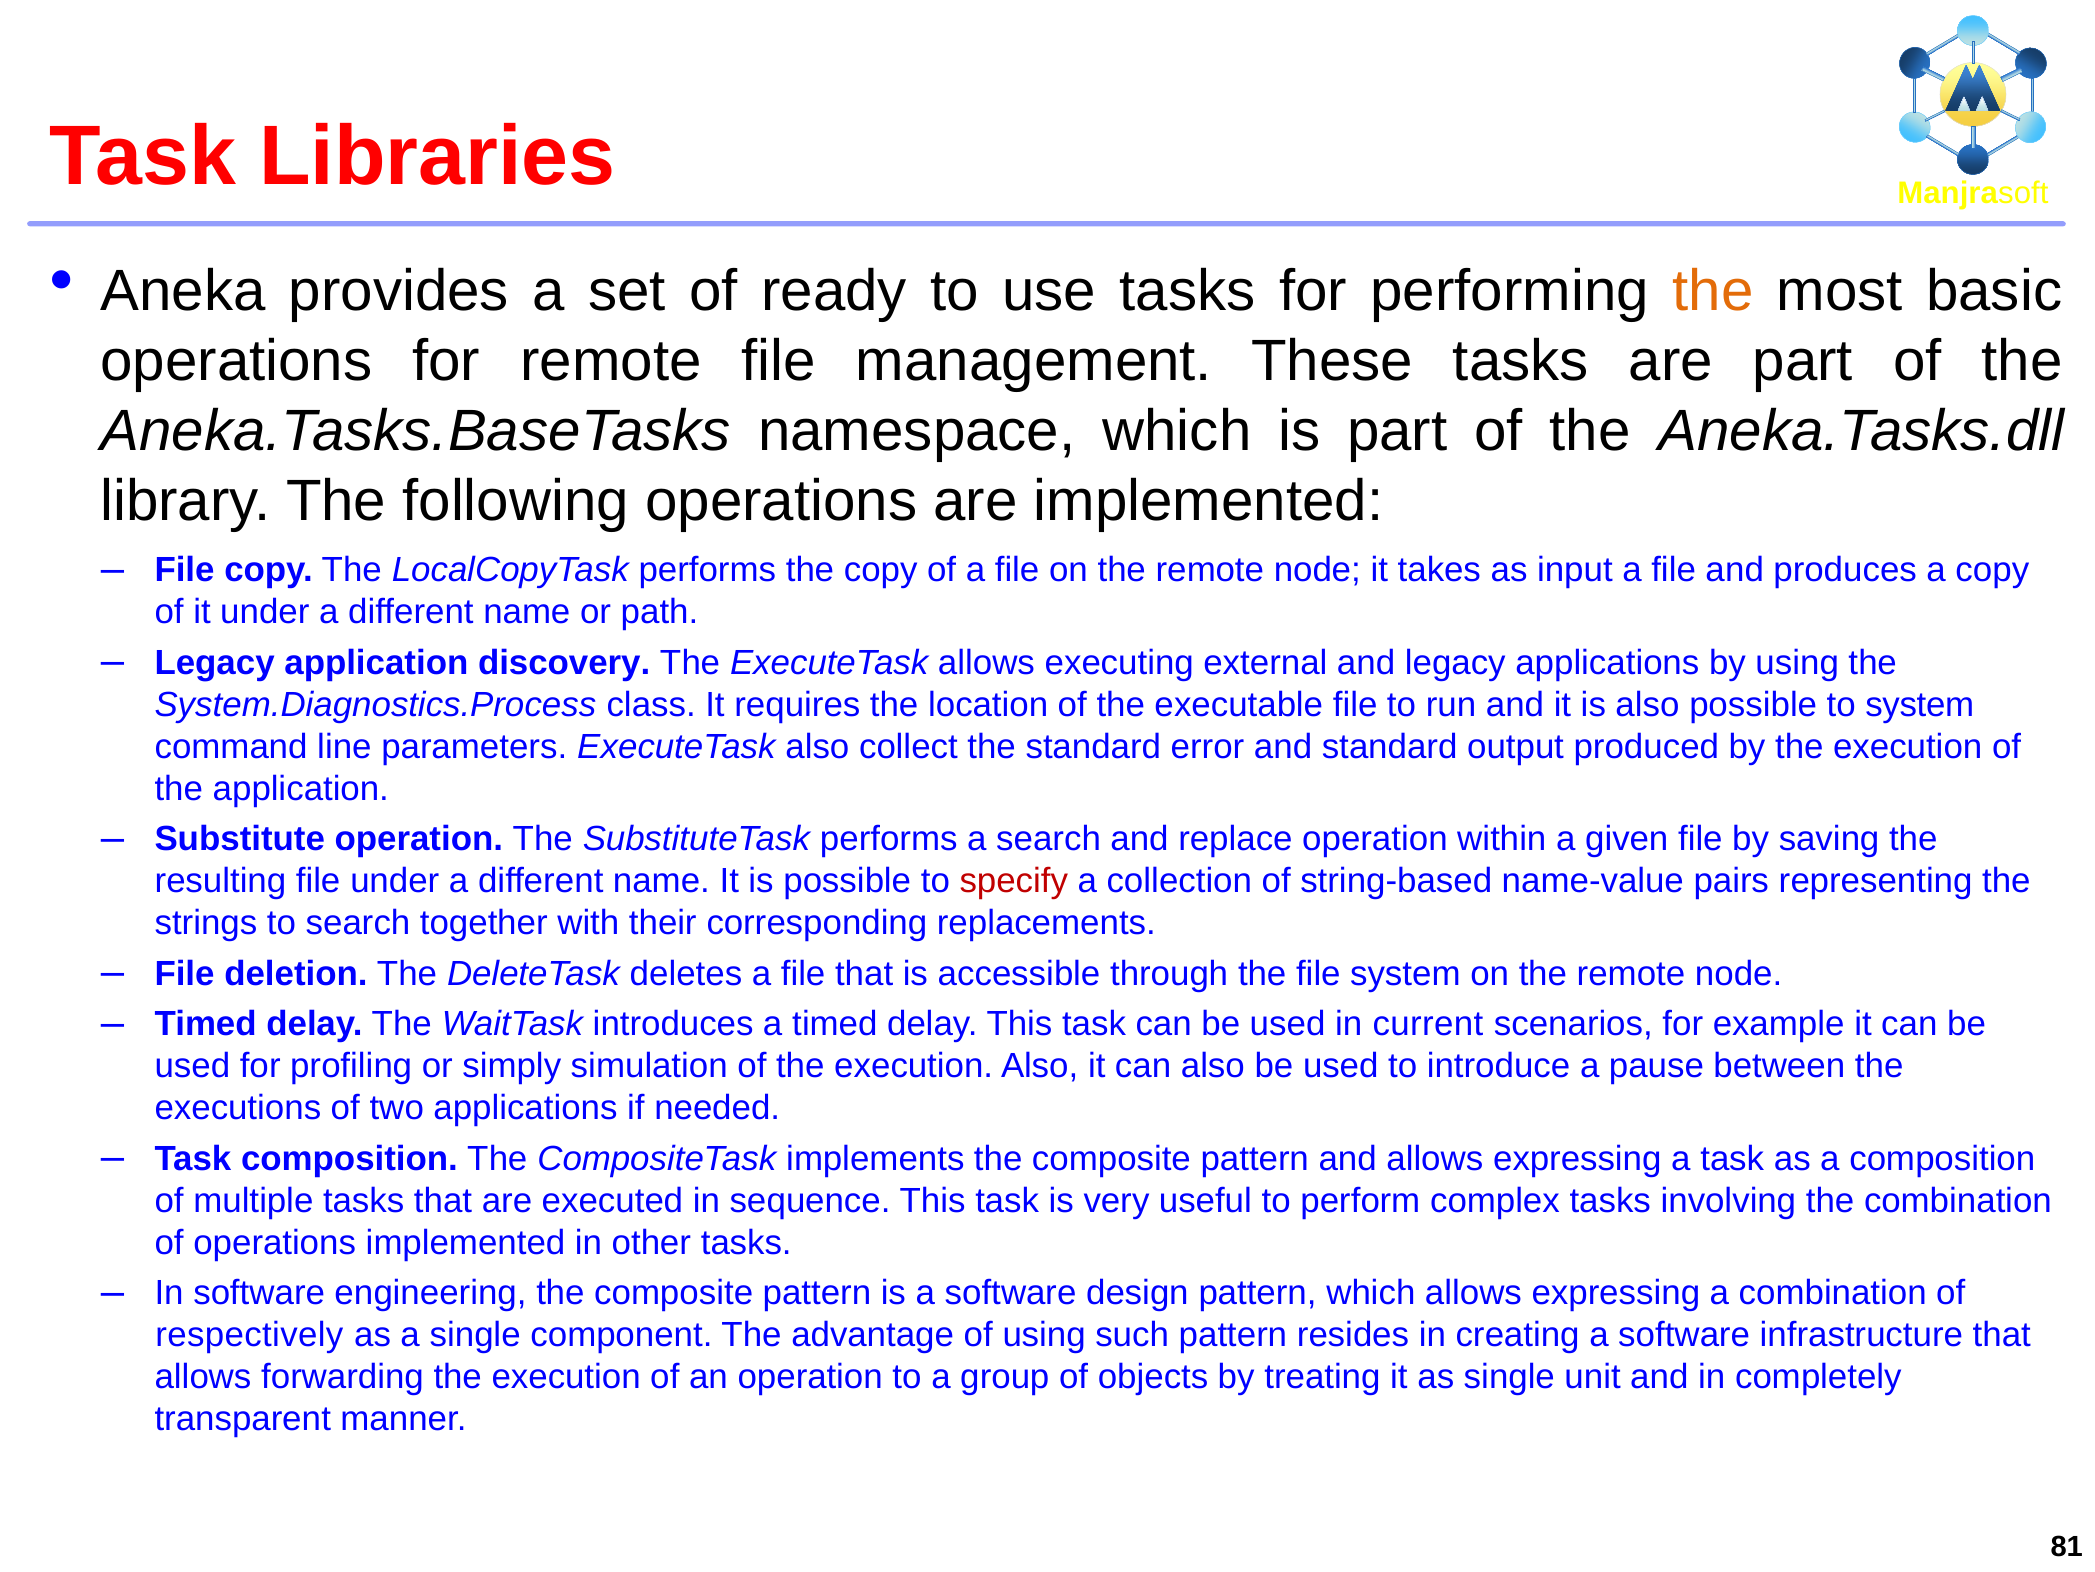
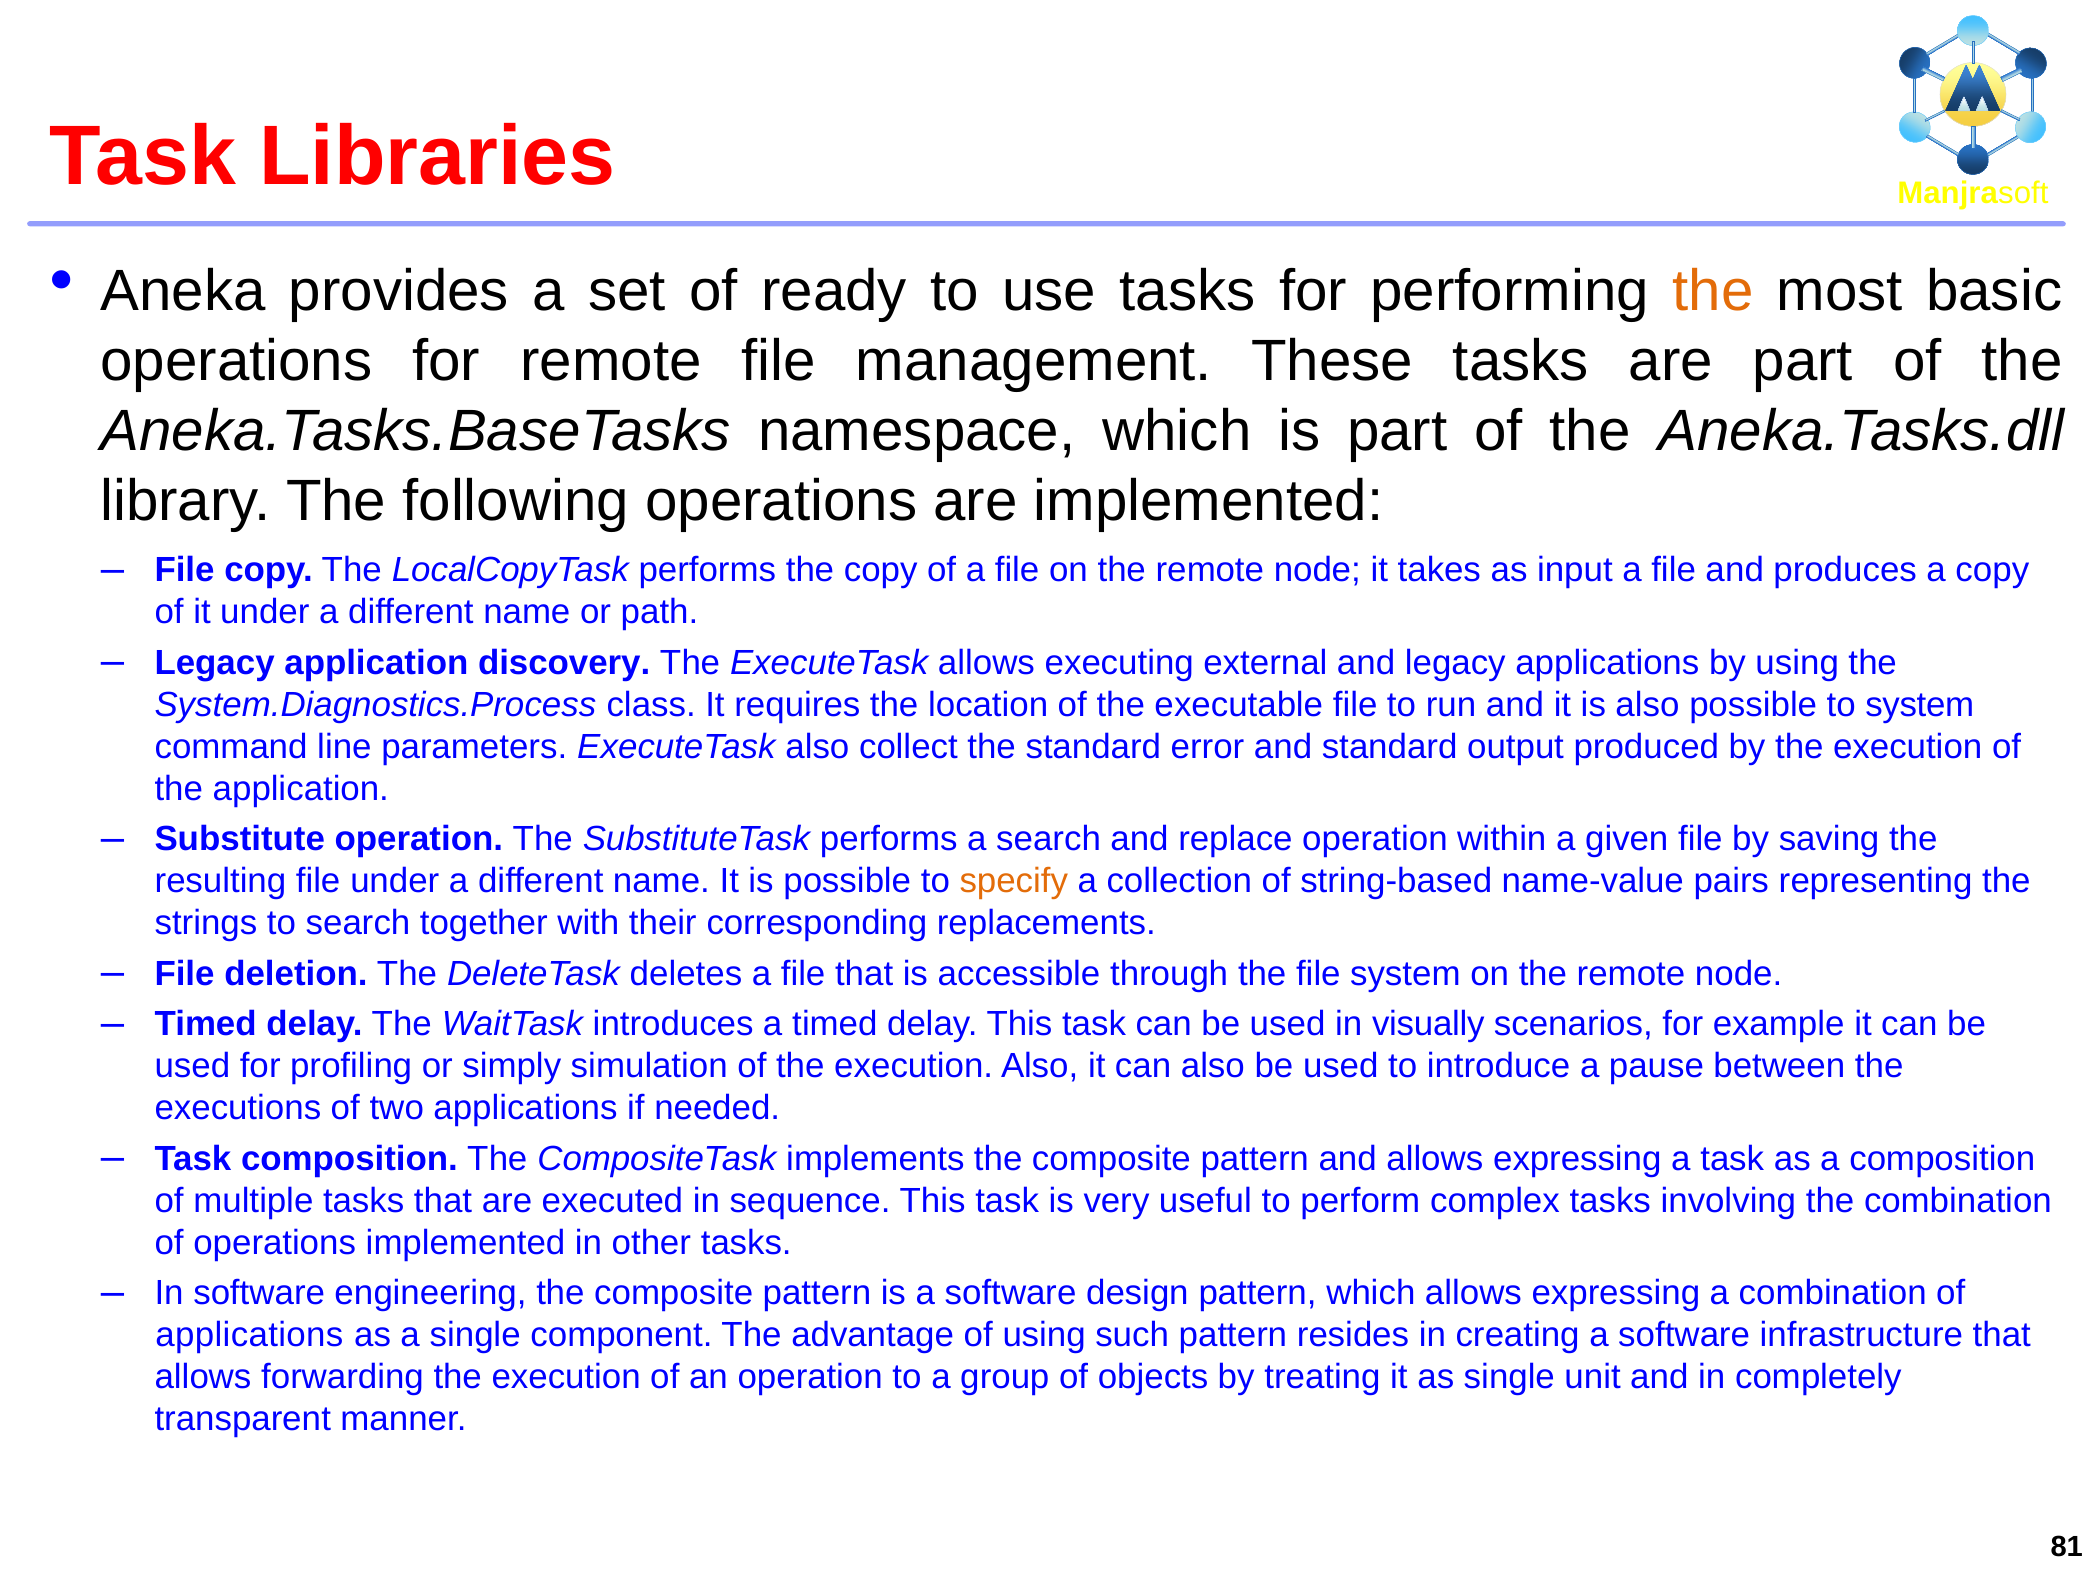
specify colour: red -> orange (1014, 881)
current: current -> visually (1428, 1024)
respectively: respectively -> applications (249, 1335)
